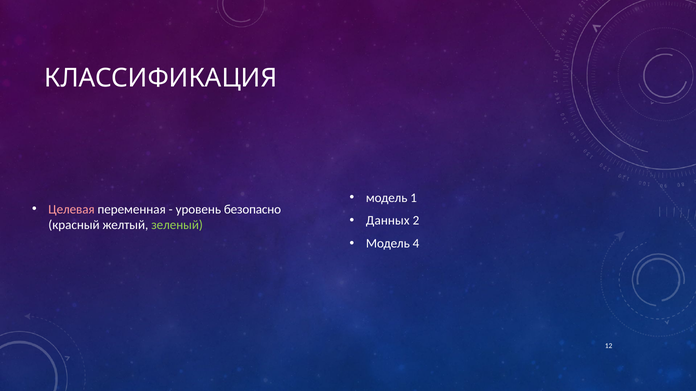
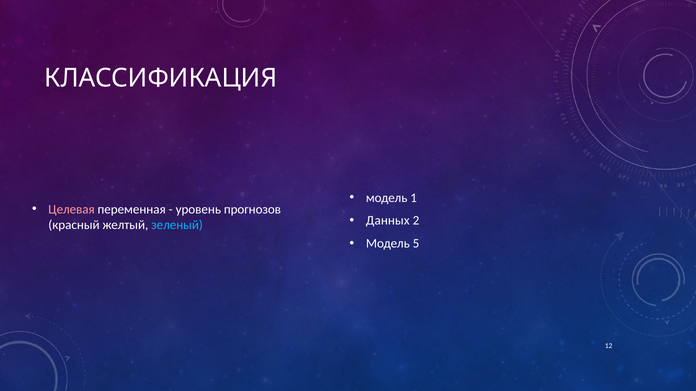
безопасно: безопасно -> прогнозов (252, 210)
зеленый colour: light green -> light blue (177, 225)
4: 4 -> 5 (416, 244)
